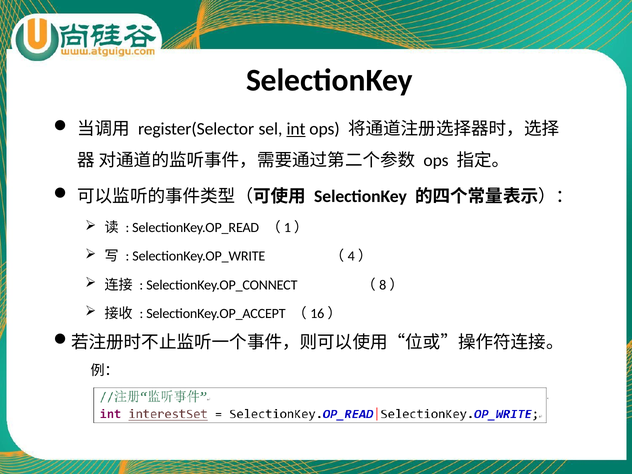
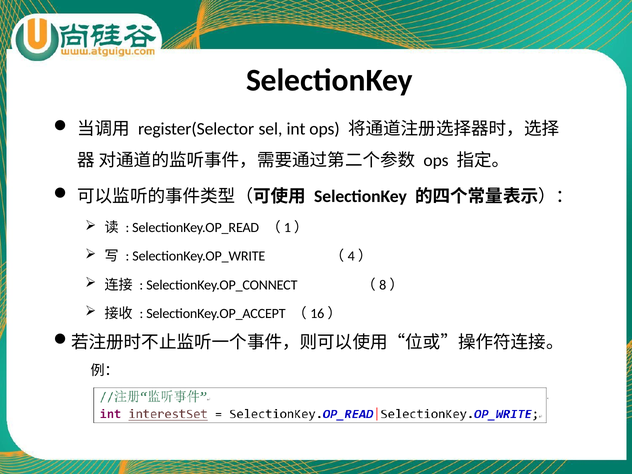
int underline: present -> none (296, 129)
